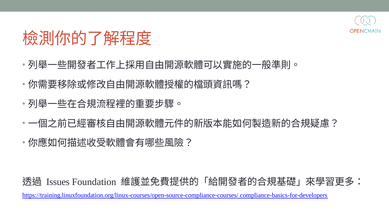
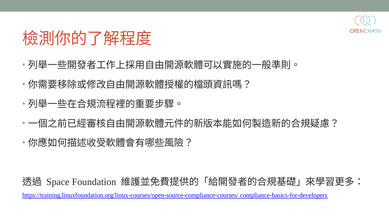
Issues: Issues -> Space (58, 182)
